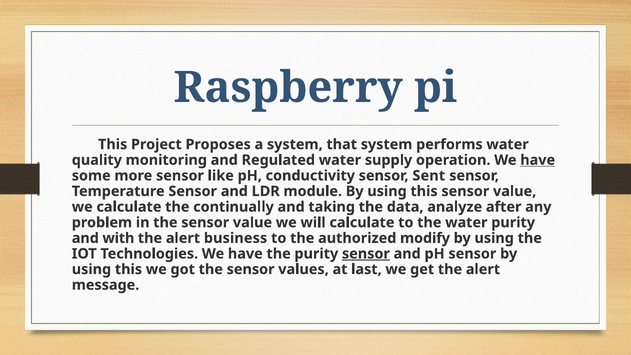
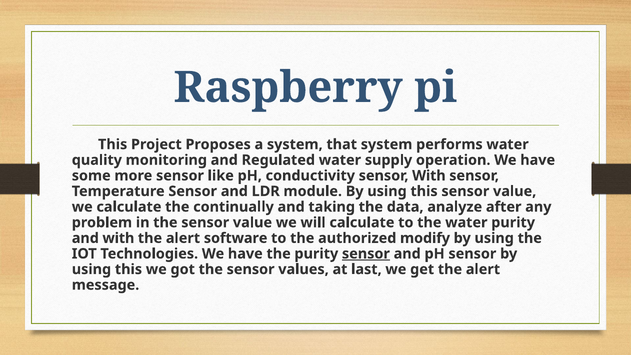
have underline: present -> none (538, 160)
sensor Sent: Sent -> With (429, 176)
business: business -> software (236, 238)
